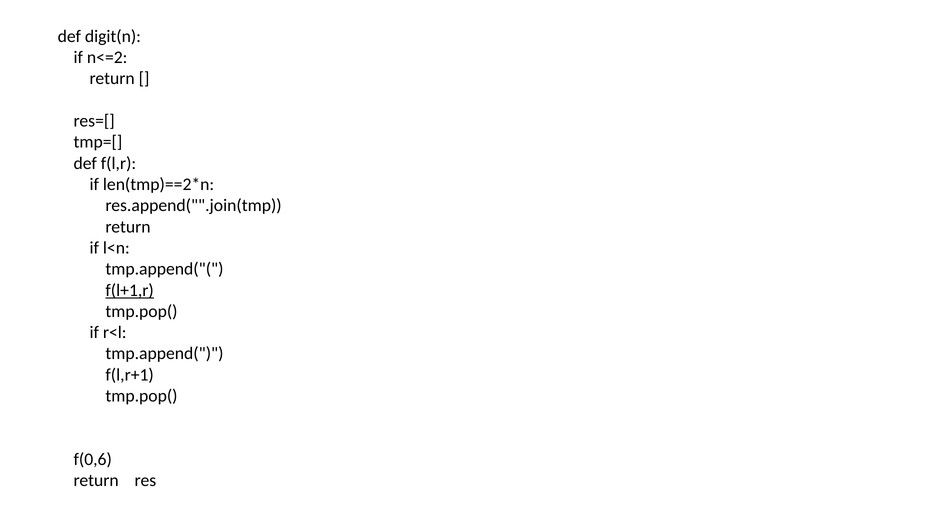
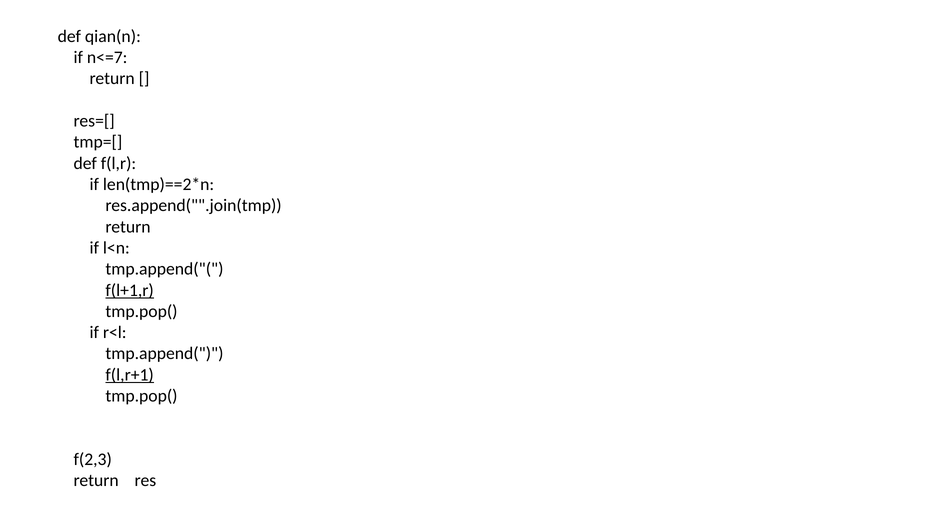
digit(n: digit(n -> qian(n (113, 36)
n<=2: n<=2 -> n<=7 (107, 57)
f(l,r+1 underline: none -> present (130, 375)
f(0,6: f(0,6 -> f(2,3 (93, 460)
